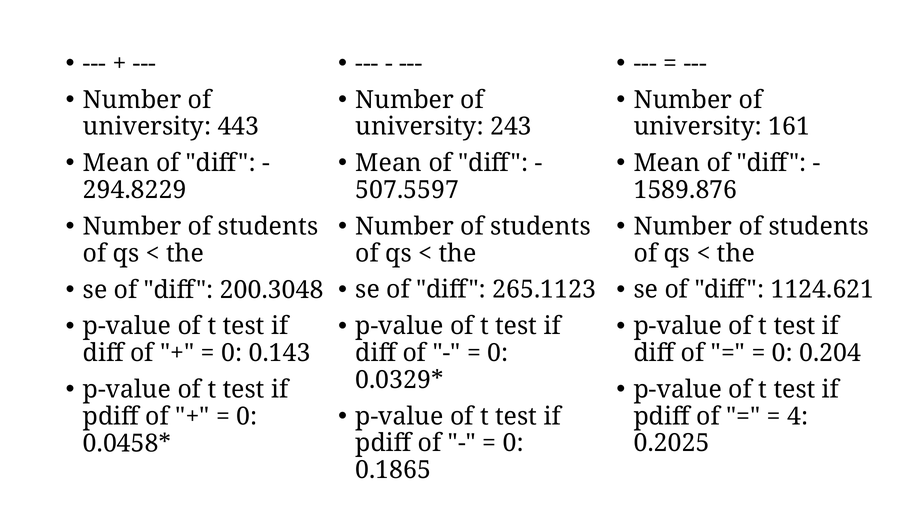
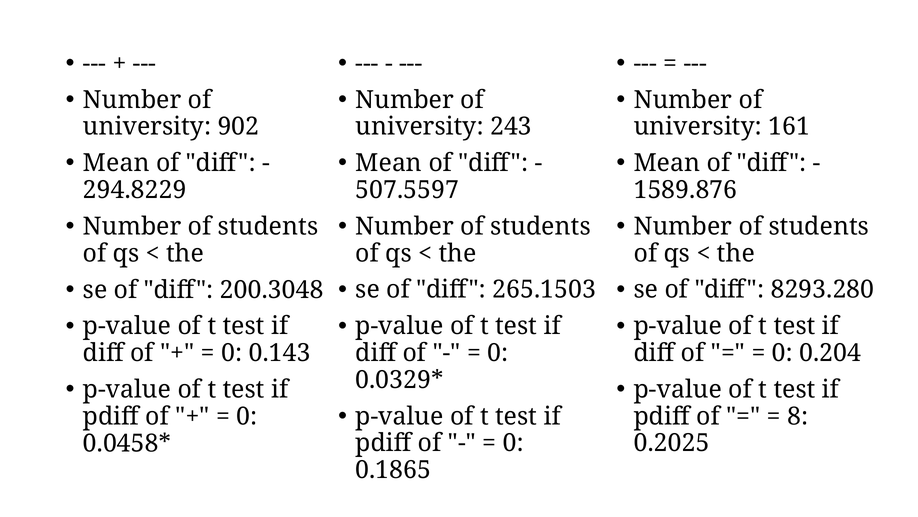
443: 443 -> 902 (238, 127)
265.1123: 265.1123 -> 265.1503 (544, 289)
1124.621: 1124.621 -> 8293.280 (822, 289)
4: 4 -> 8 (798, 416)
